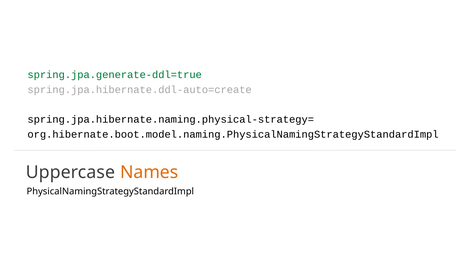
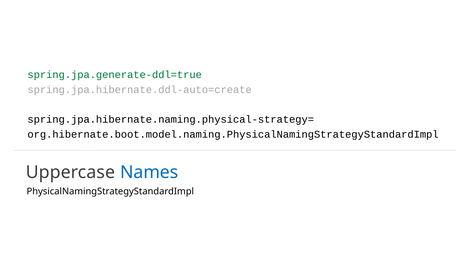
Names colour: orange -> blue (149, 172)
